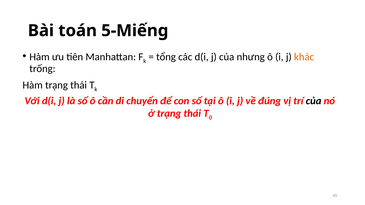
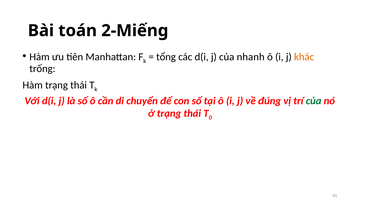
5-Miếng: 5-Miếng -> 2-Miếng (135, 31)
nhưng: nhưng -> nhanh (251, 57)
của colour: black -> green (314, 101)
